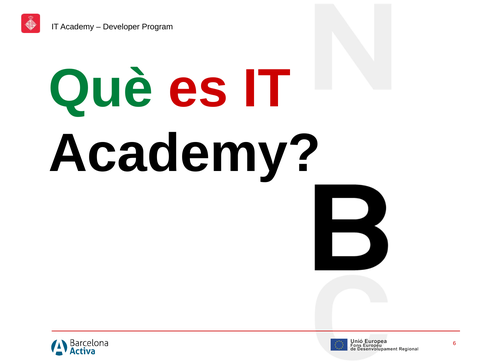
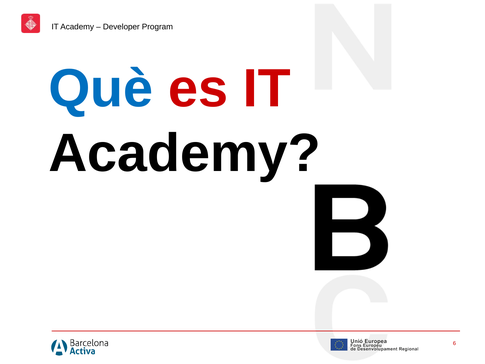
Què colour: green -> blue (101, 89)
